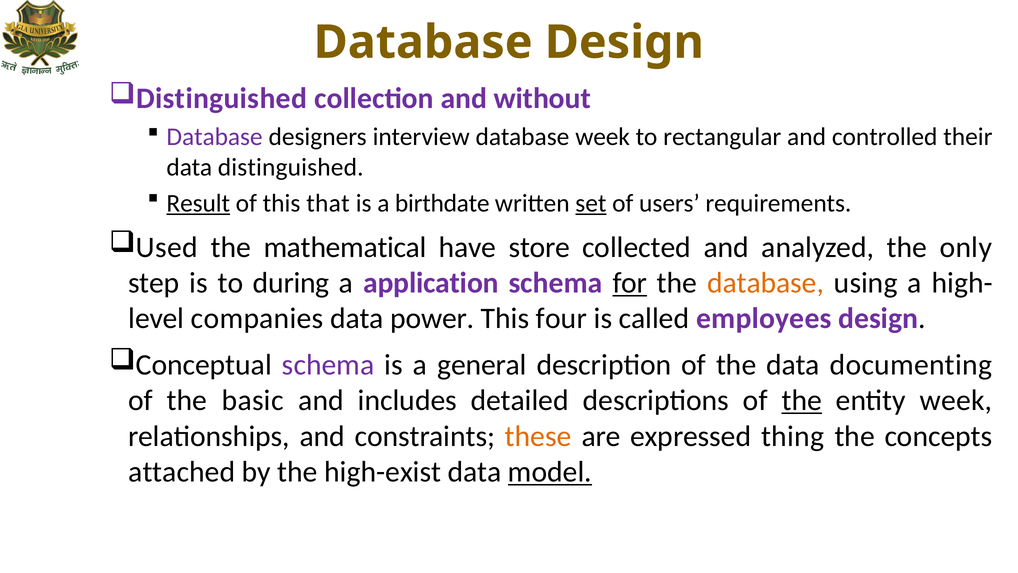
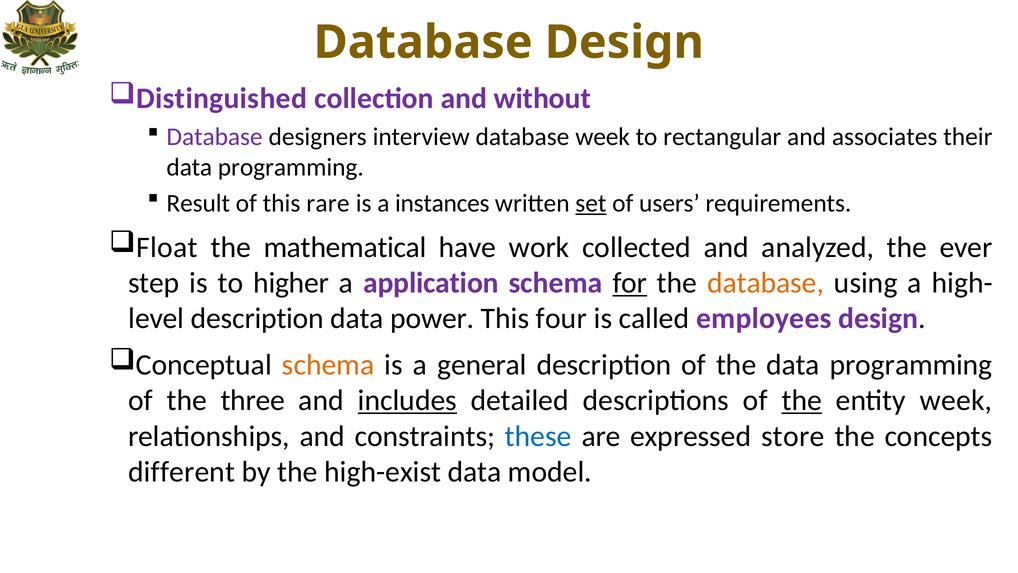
controlled: controlled -> associates (885, 137)
distinguished: distinguished -> programming (291, 167)
Result underline: present -> none (198, 203)
that: that -> rare (328, 203)
birthdate: birthdate -> instances (442, 203)
Used: Used -> Float (167, 247)
store: store -> work (539, 247)
only: only -> ever (966, 247)
during: during -> higher (291, 283)
companies: companies -> description (257, 318)
schema colour: purple -> orange (328, 365)
the data documenting: documenting -> programming (911, 365)
basic: basic -> three (253, 400)
includes underline: none -> present (407, 400)
these colour: orange -> blue (538, 436)
thing: thing -> store (793, 436)
attached: attached -> different (182, 472)
model underline: present -> none (550, 472)
